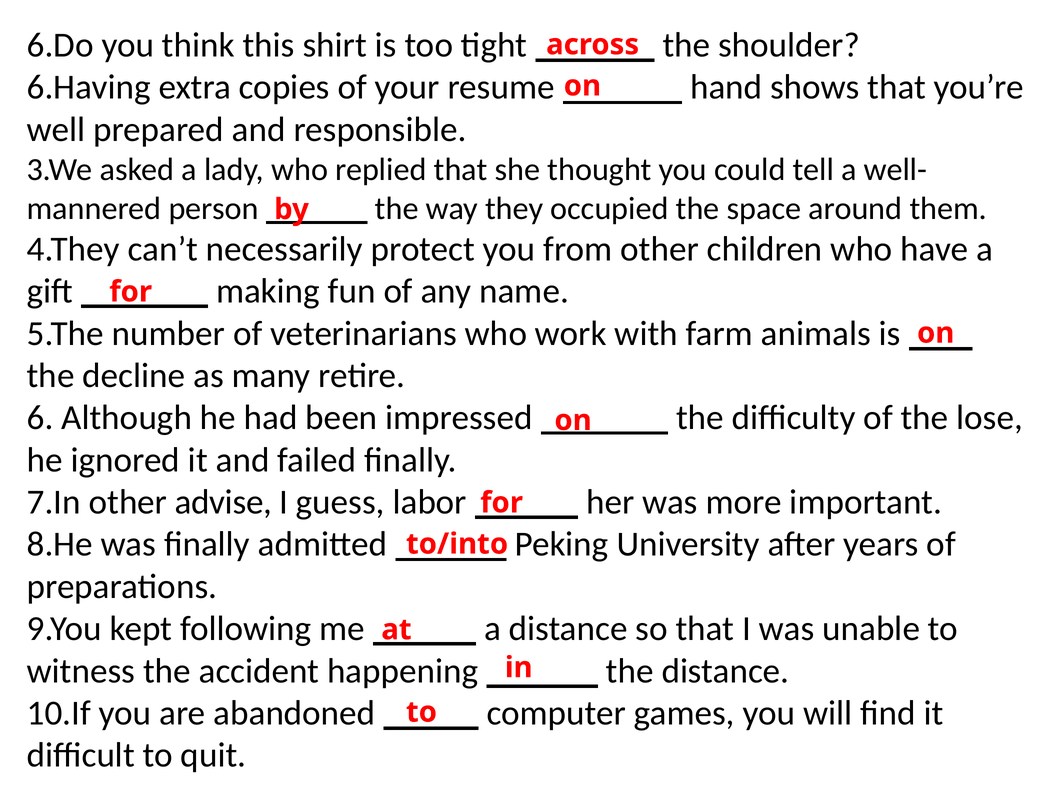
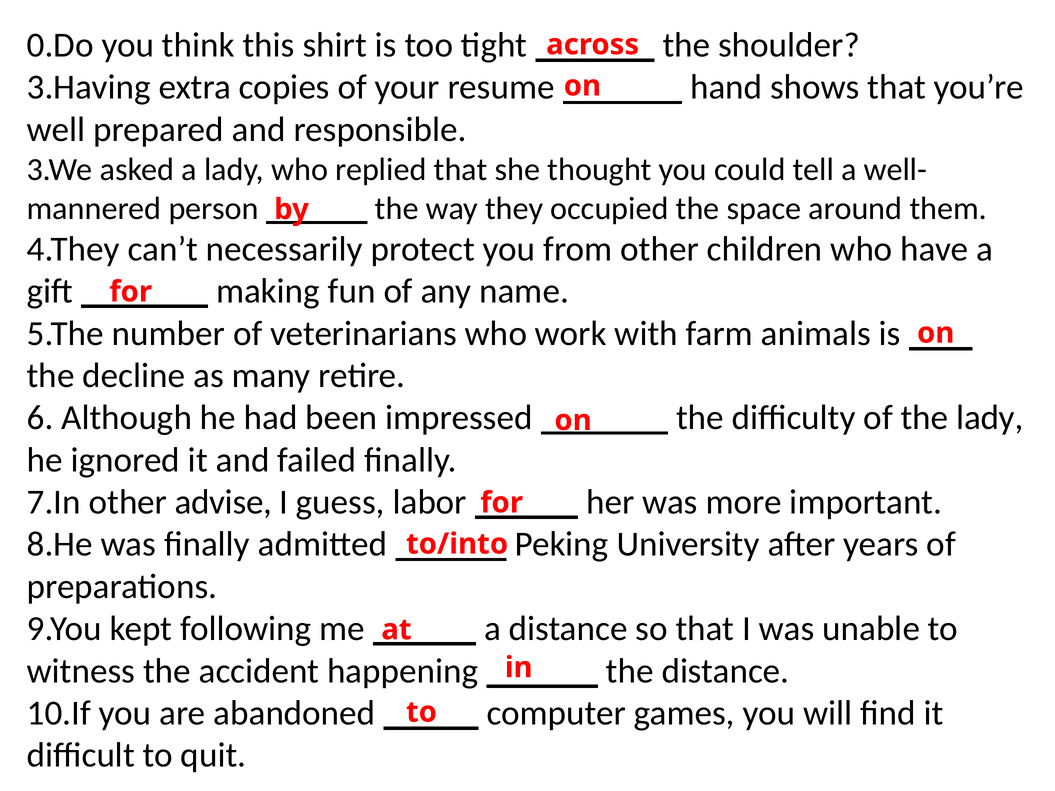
6.Do: 6.Do -> 0.Do (60, 45)
6.Having: 6.Having -> 3.Having (89, 87)
the lose: lose -> lady (990, 418)
